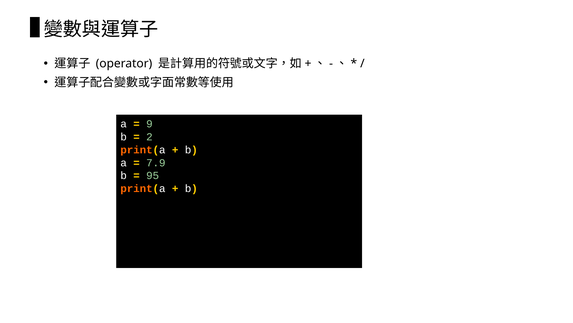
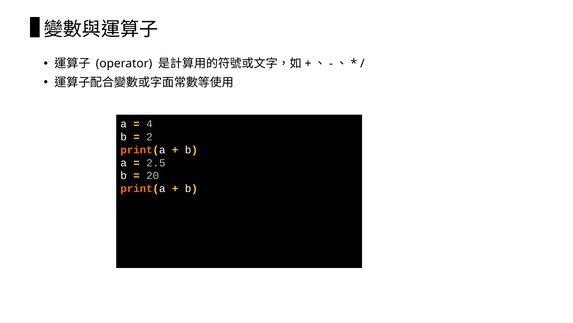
9: 9 -> 4 (149, 124)
7.9: 7.9 -> 2.5 (156, 162)
95: 95 -> 20 (153, 175)
